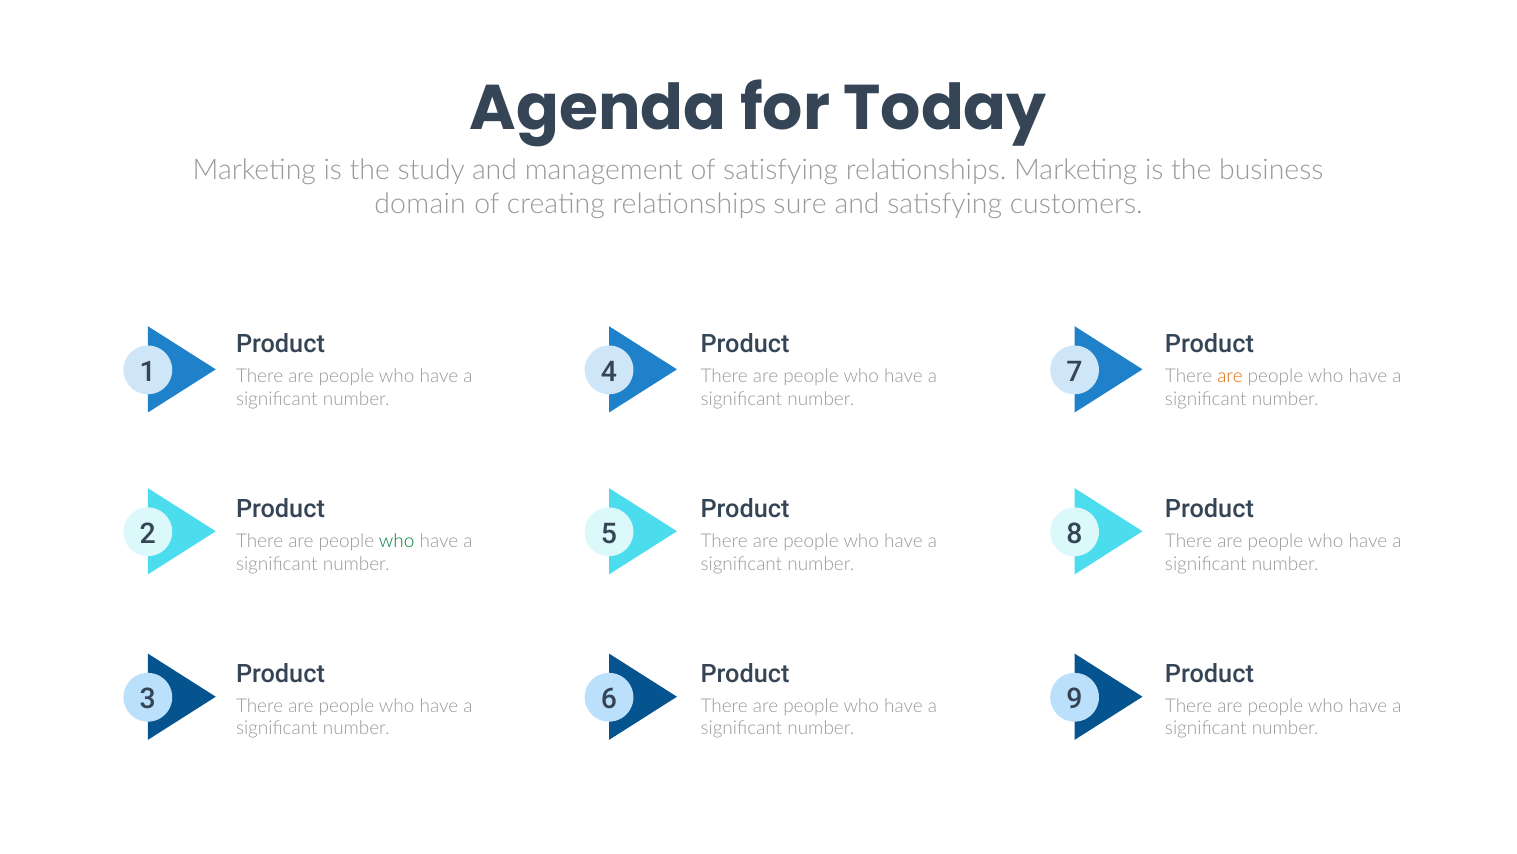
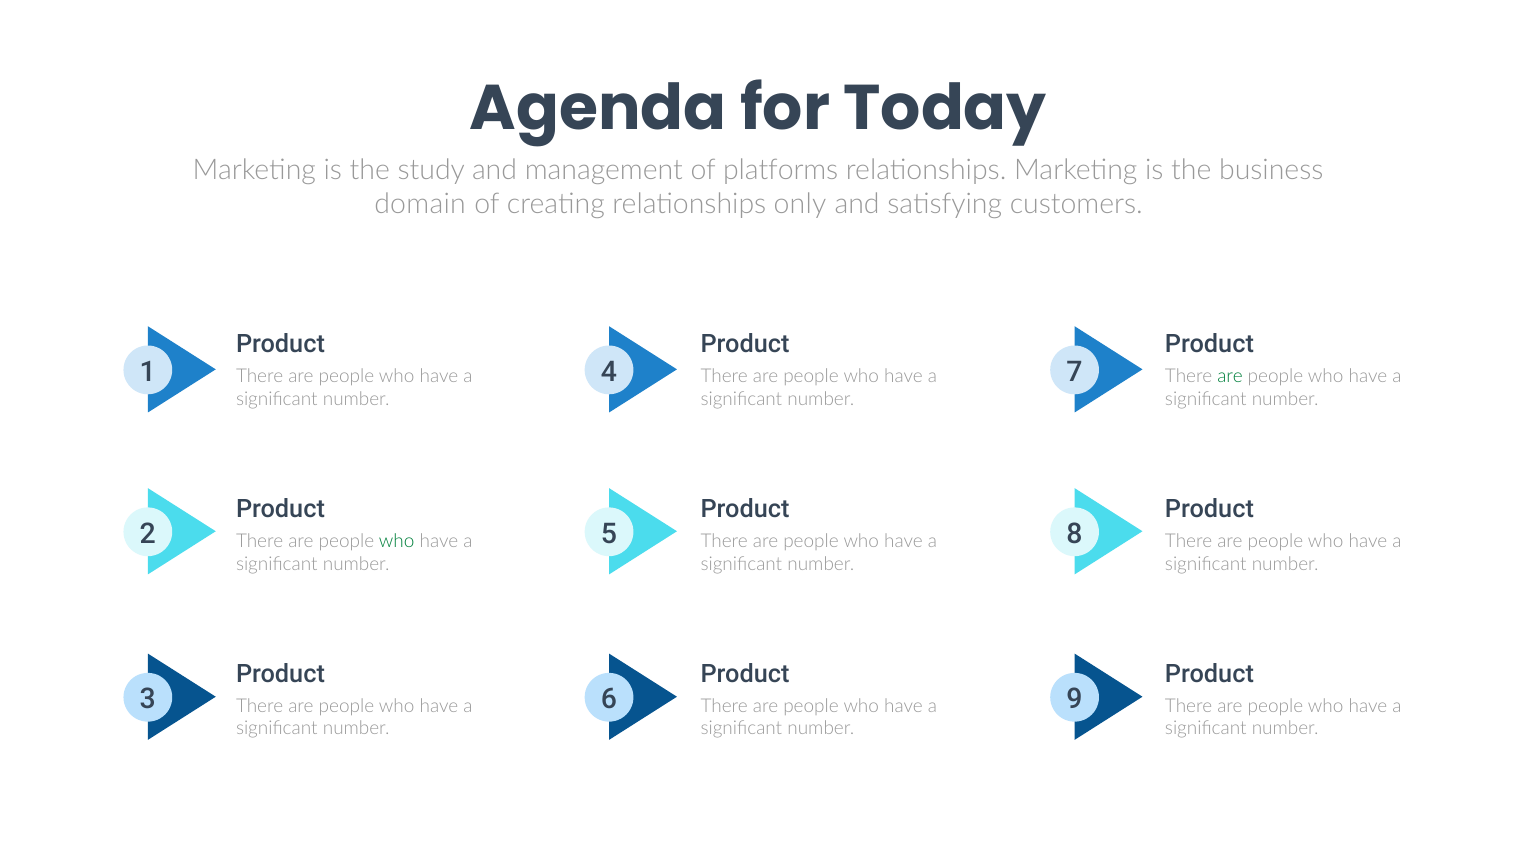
of satisfying: satisfying -> platforms (781, 170)
sure: sure -> only (800, 204)
are colour: orange -> green (1230, 376)
